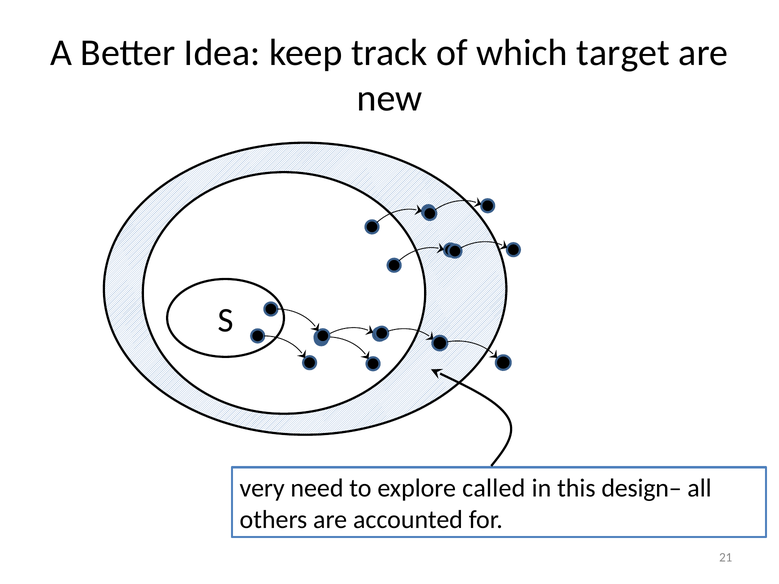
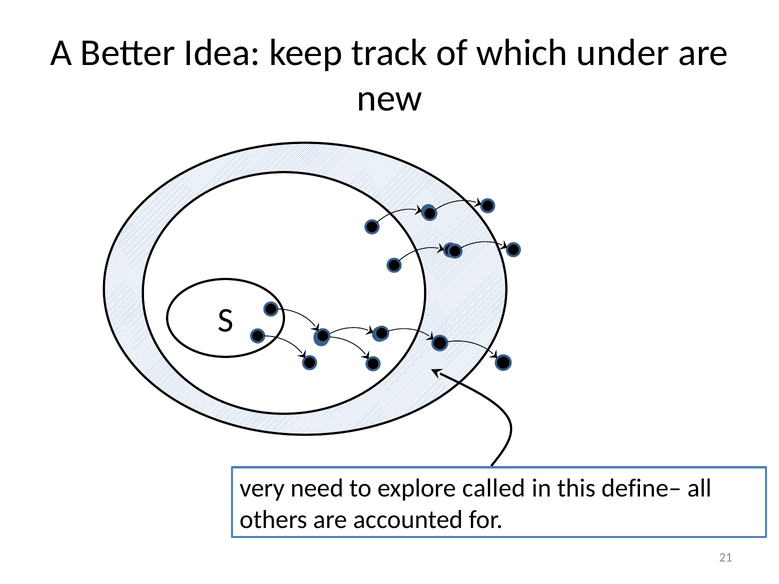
target: target -> under (623, 53)
design–: design– -> define– (641, 489)
